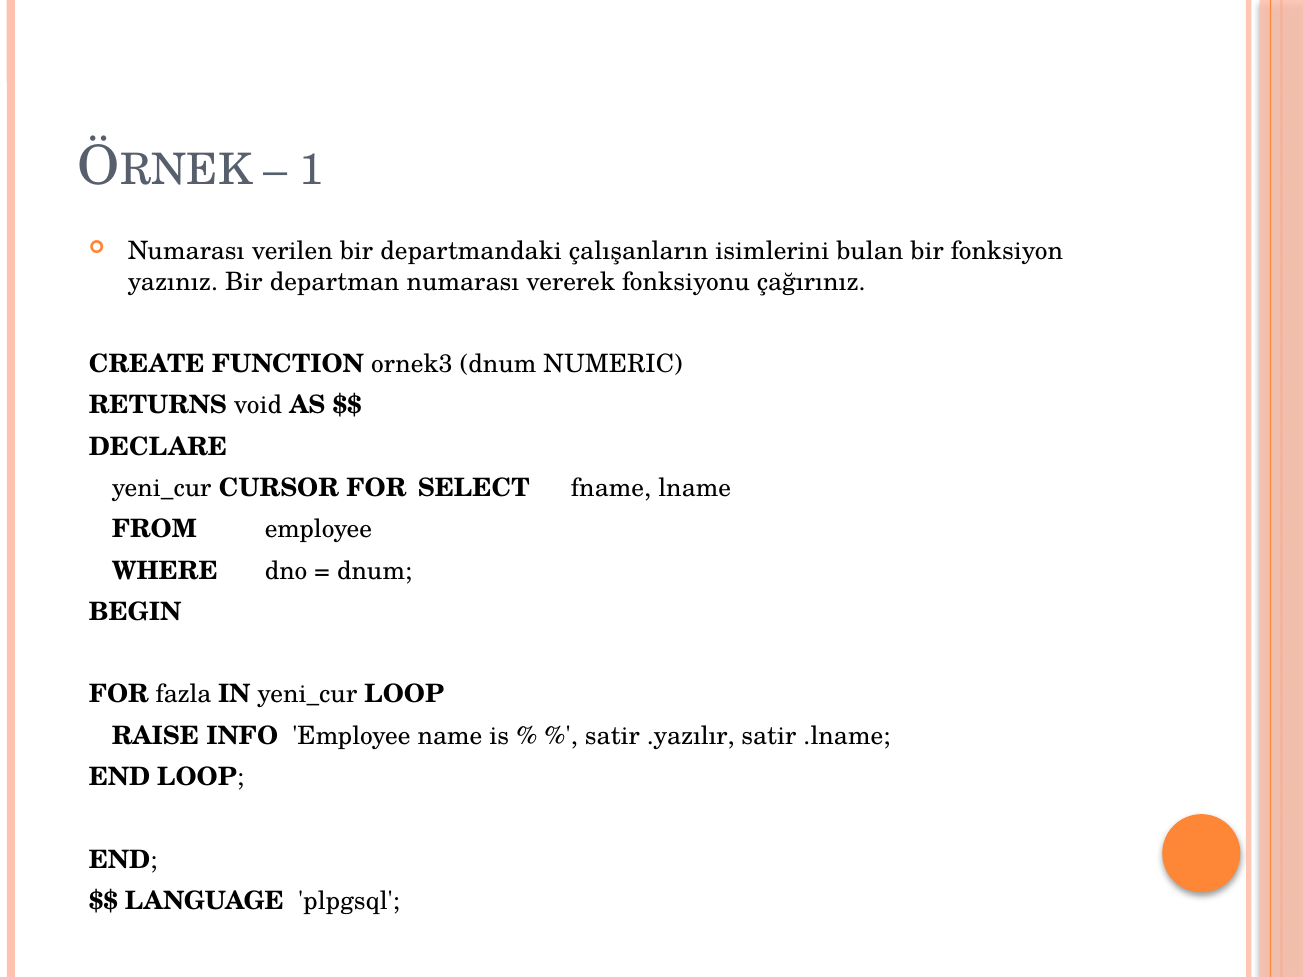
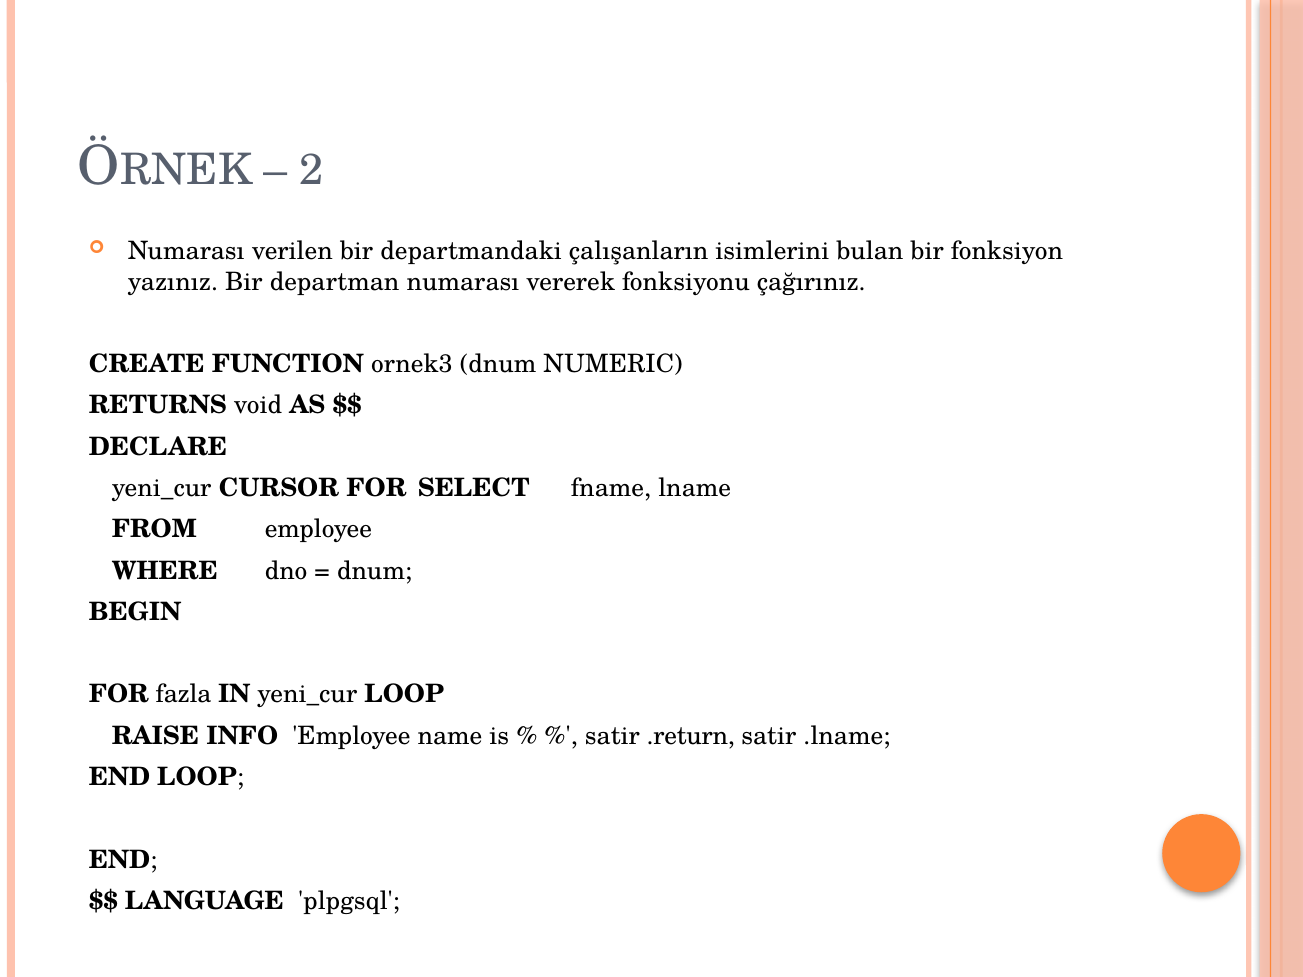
1: 1 -> 2 (312, 170)
.yazılır: .yazılır -> .return (691, 736)
